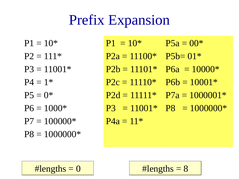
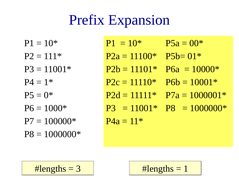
0: 0 -> 3 (78, 169)
8: 8 -> 1 (186, 169)
